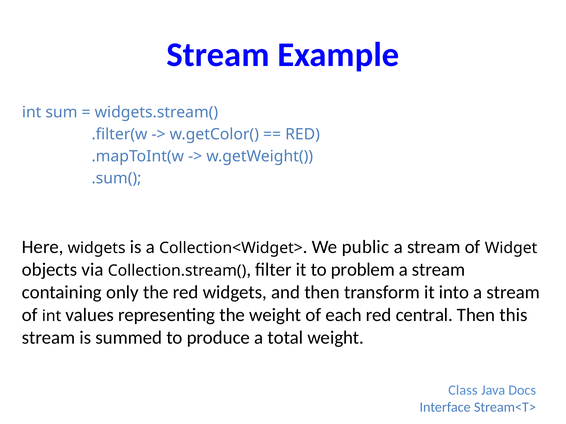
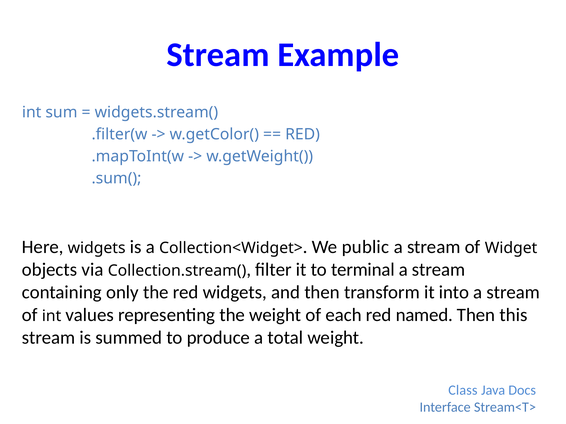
problem: problem -> terminal (363, 270)
central: central -> named (424, 315)
